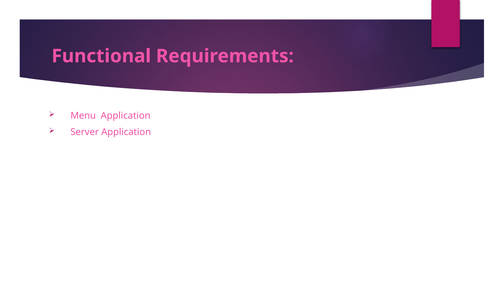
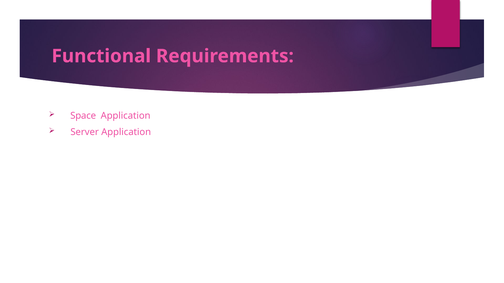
Menu: Menu -> Space (83, 116)
